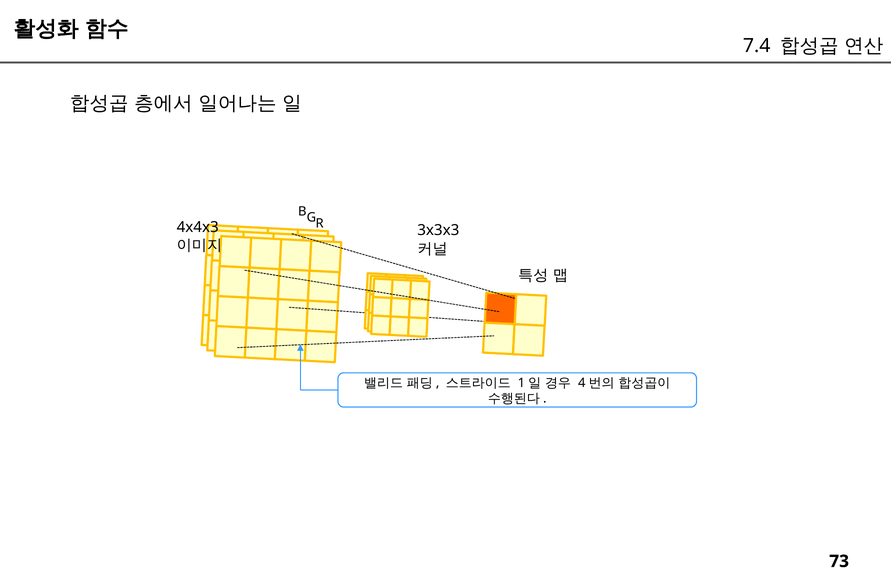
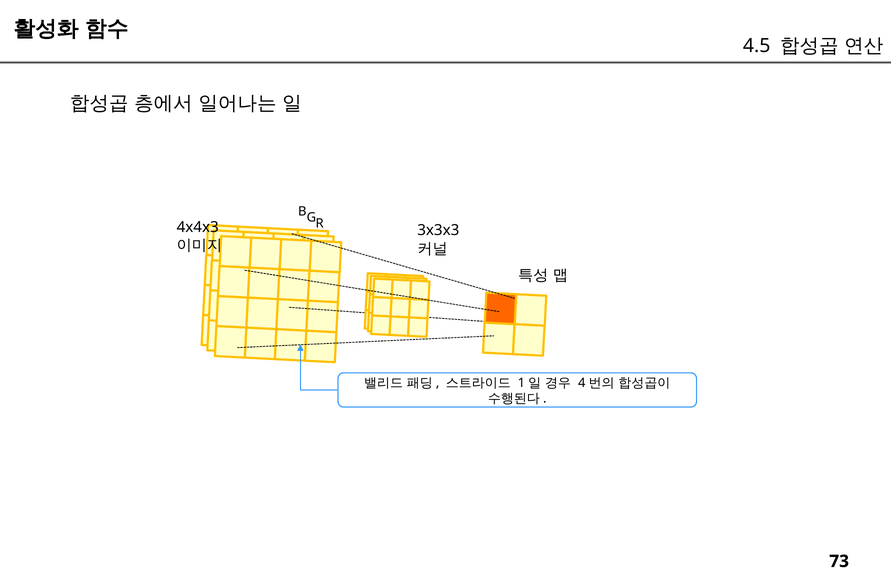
7.4: 7.4 -> 4.5 (757, 46)
